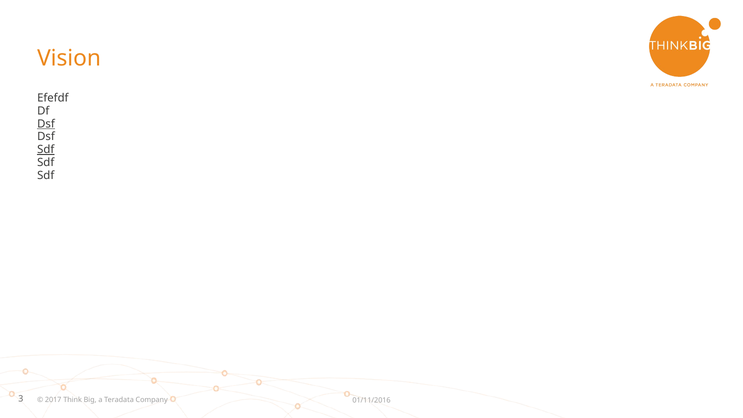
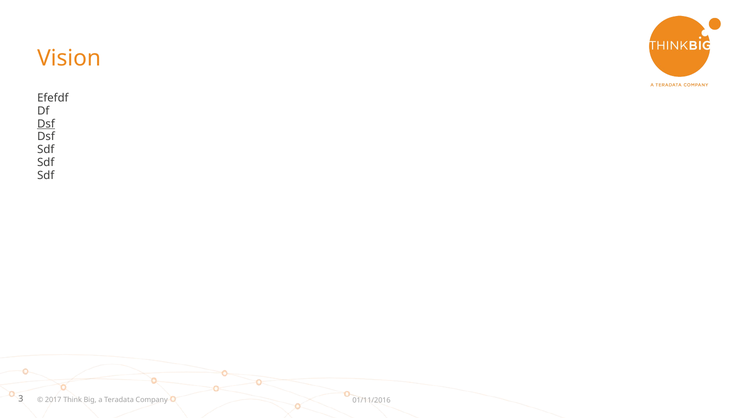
Sdf underline: present -> none (46, 150)
